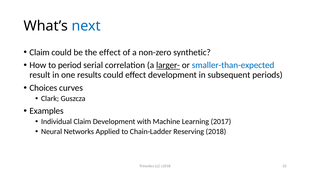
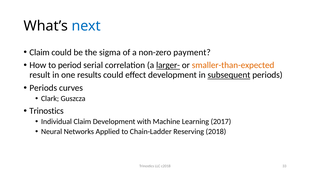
the effect: effect -> sigma (110, 52)
synthetic: synthetic -> payment (192, 52)
smaller-than-expected colour: blue -> orange (233, 65)
subsequent underline: none -> present (229, 75)
Choices: Choices -> Periods (43, 88)
Examples: Examples -> Trinostics (46, 111)
